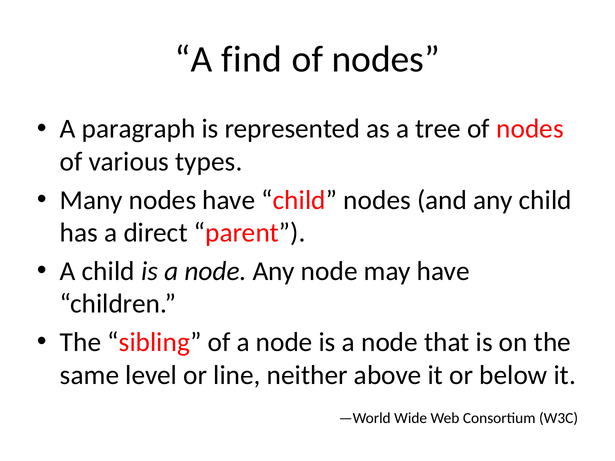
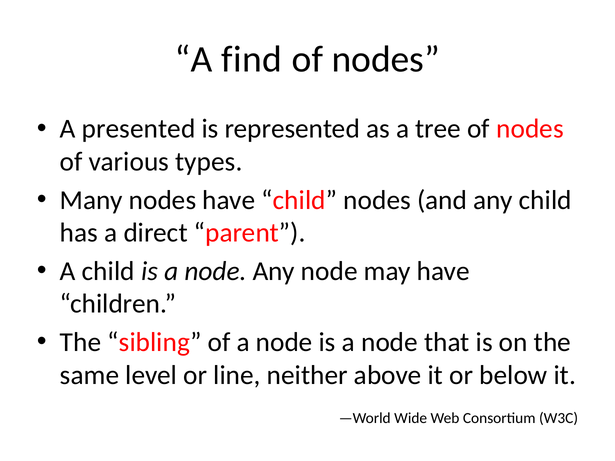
paragraph: paragraph -> presented (139, 129)
